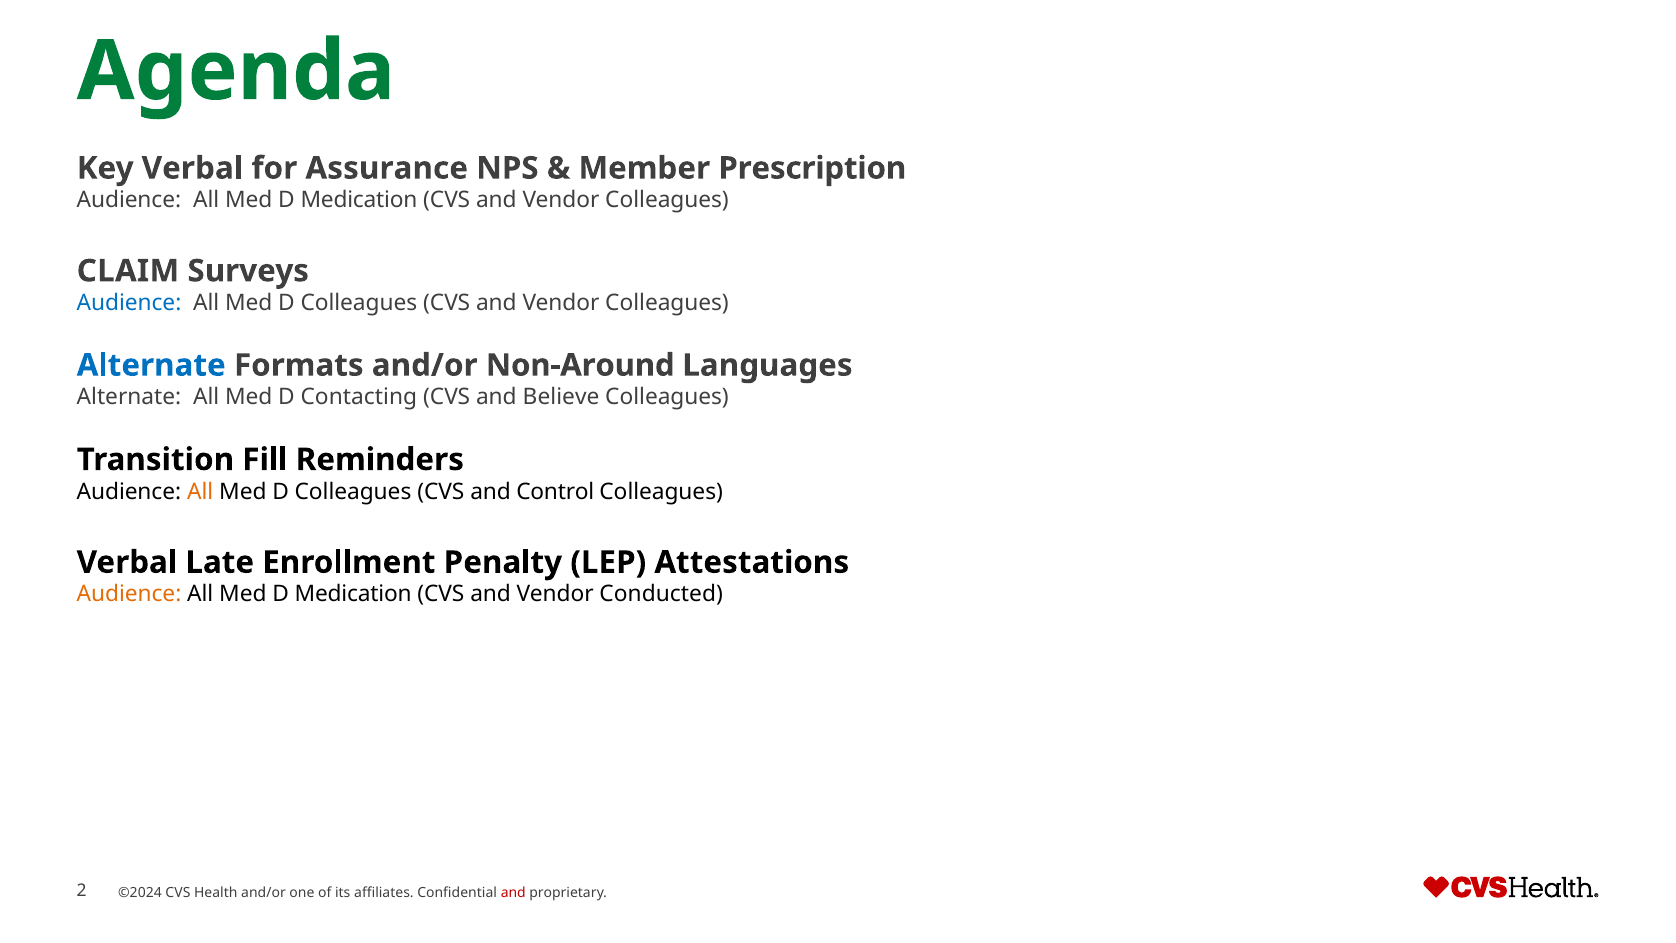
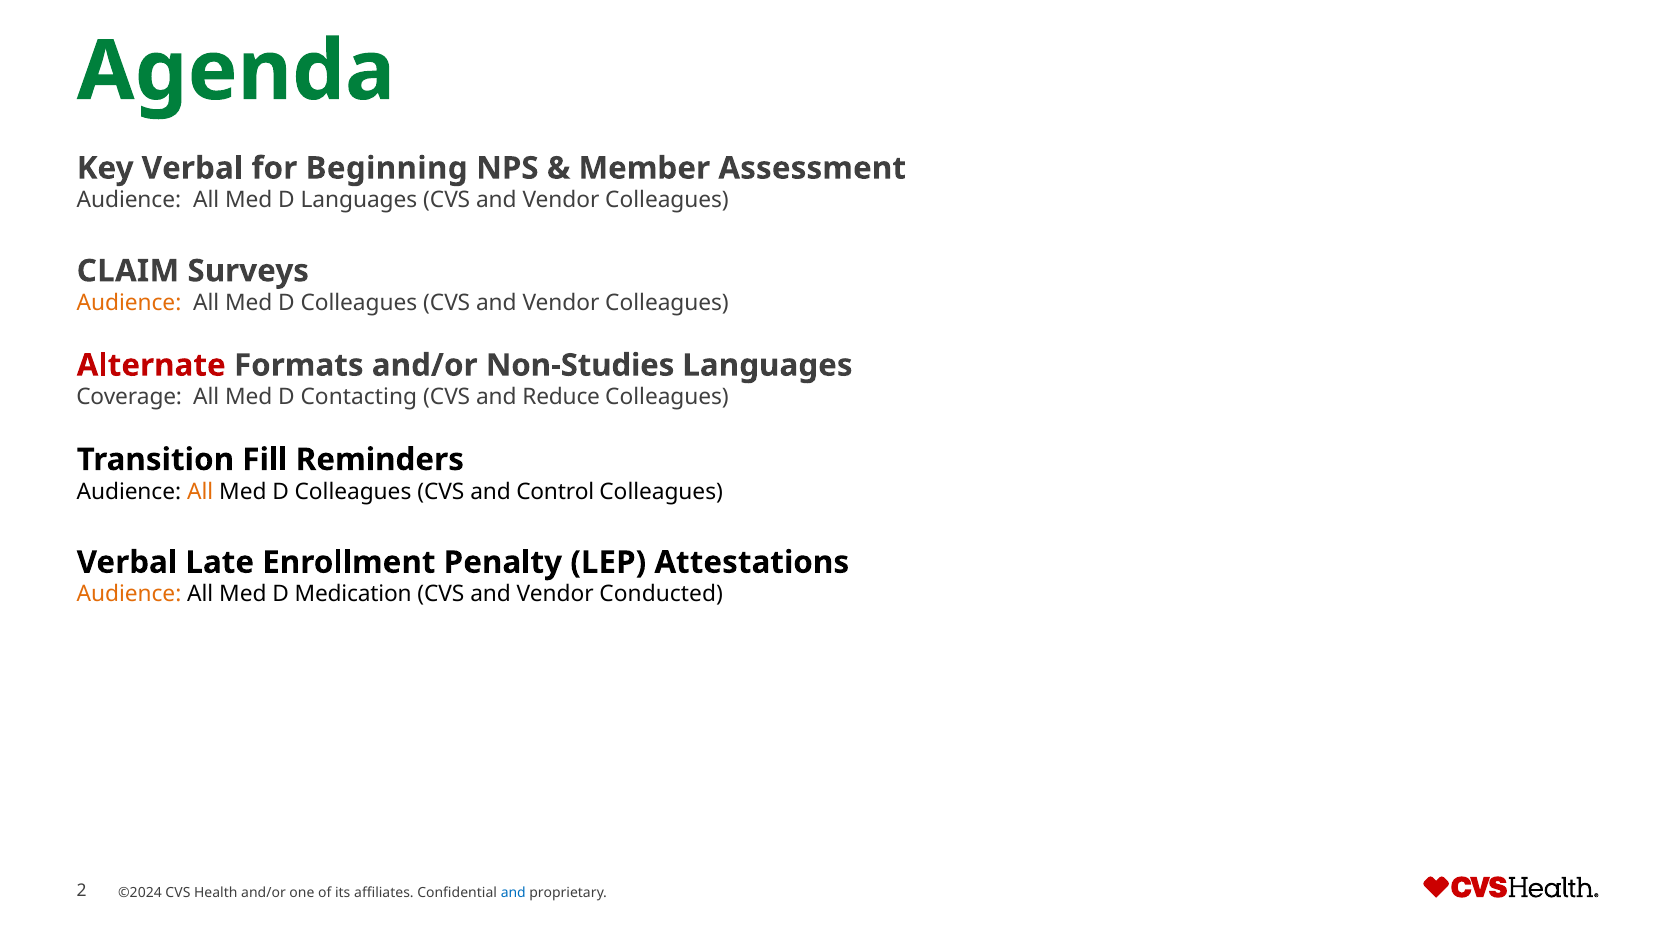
Assurance: Assurance -> Beginning (387, 168)
Prescription: Prescription -> Assessment (812, 168)
Medication: Medication -> Languages (359, 200)
Audience colour: blue -> orange (129, 303)
Alternate colour: blue -> red (151, 365)
Non-Around: Non-Around -> Non-Studies (580, 365)
Alternate: Alternate -> Coverage (129, 397)
Believe: Believe -> Reduce (561, 397)
and colour: red -> blue (513, 893)
